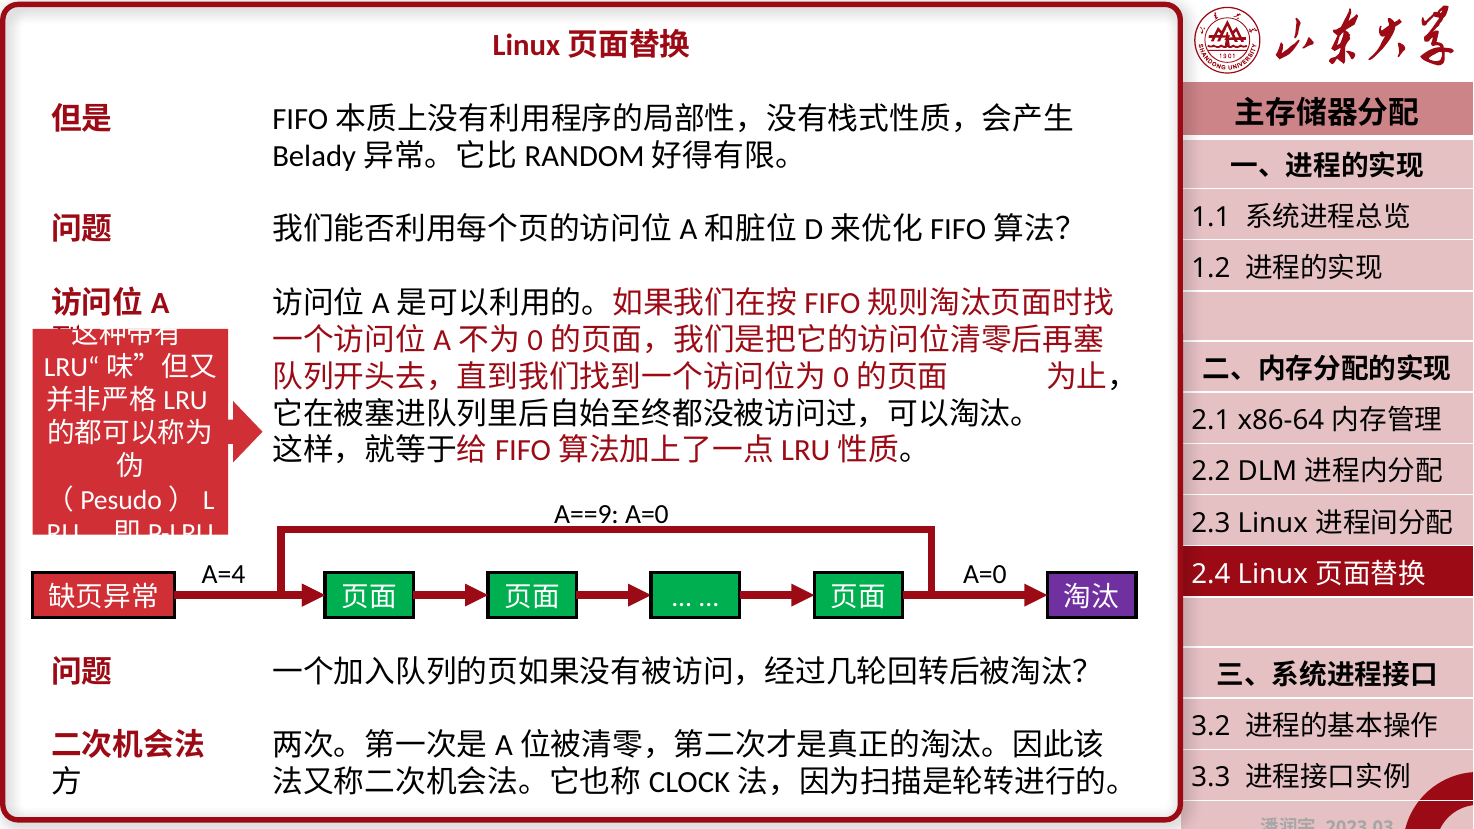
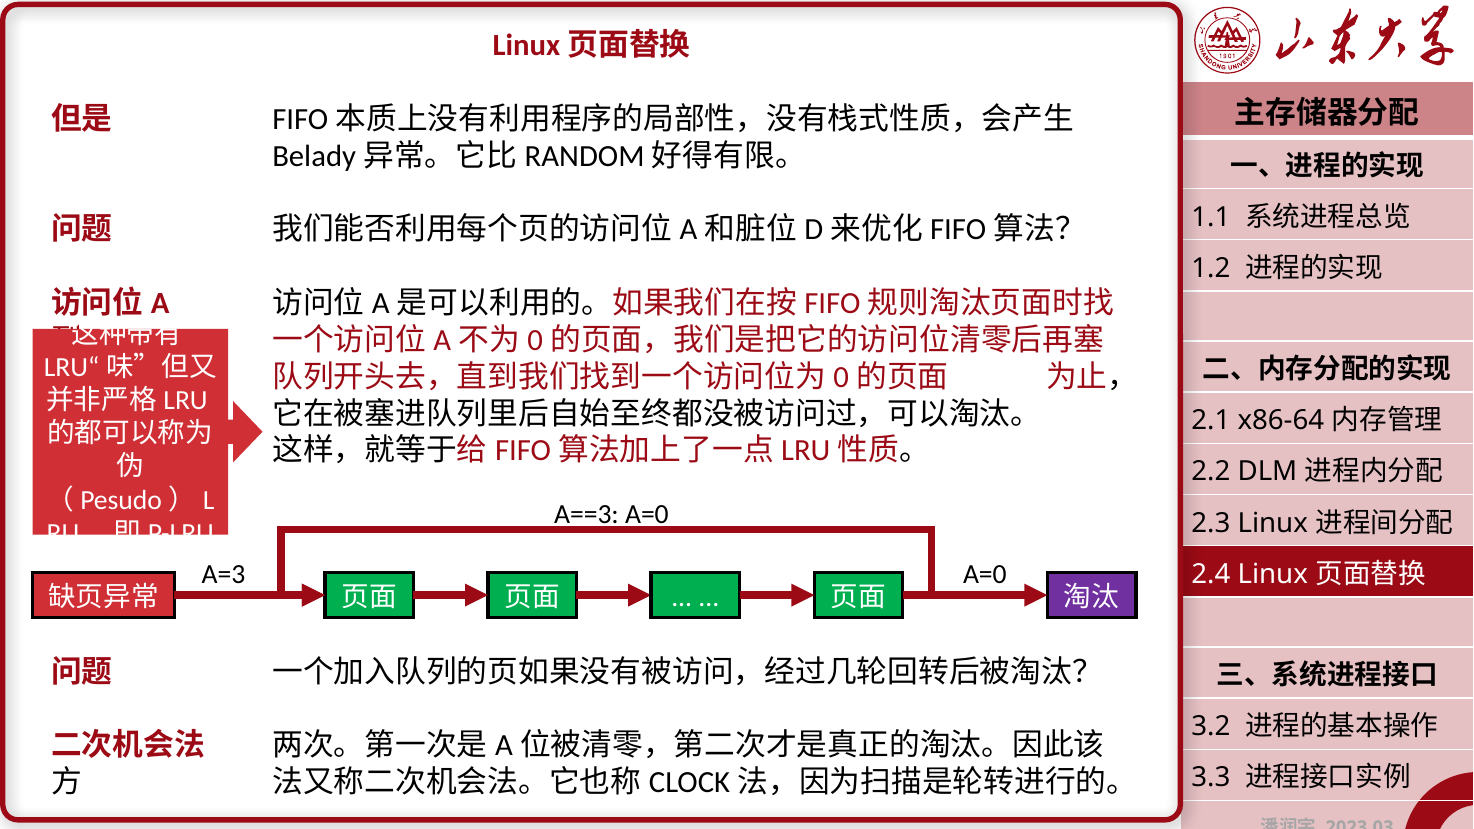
A==9: A==9 -> A==3 (586, 514)
A=4: A=4 -> A=3 (224, 575)
